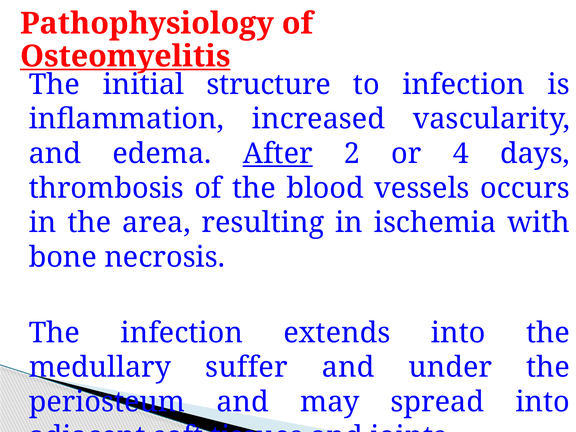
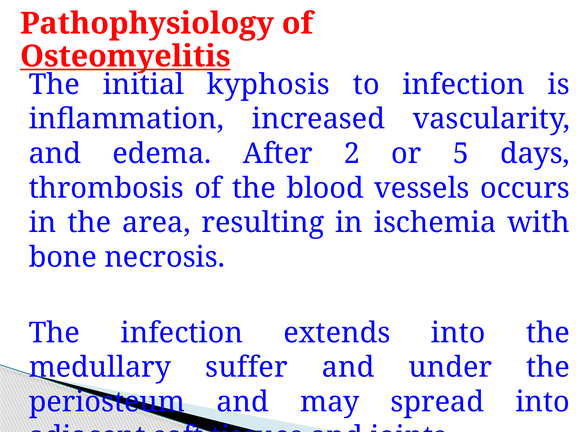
structure: structure -> kyphosis (268, 85)
After underline: present -> none (278, 154)
4: 4 -> 5 (461, 154)
